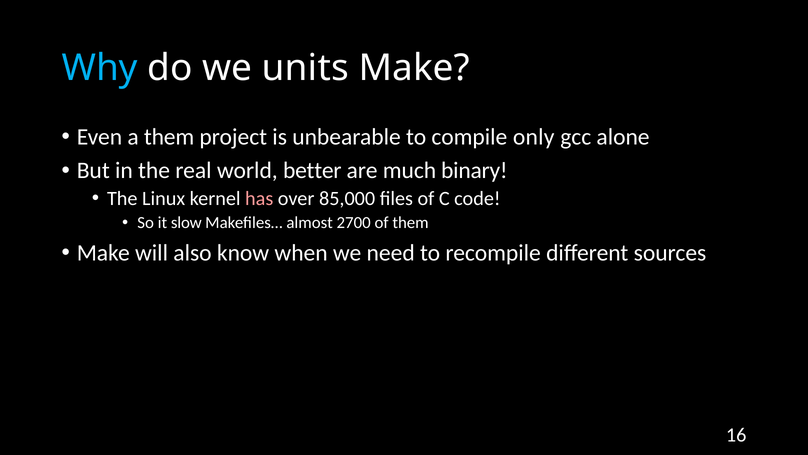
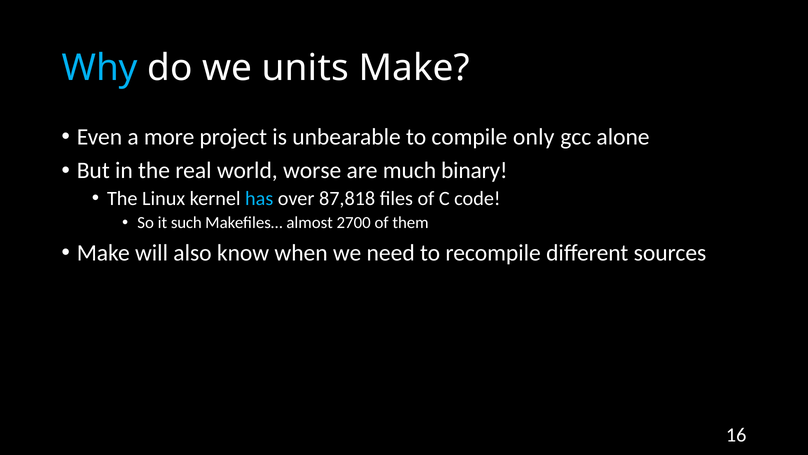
a them: them -> more (169, 137)
better: better -> worse (312, 170)
has colour: pink -> light blue (259, 198)
85,000: 85,000 -> 87,818 (347, 198)
slow: slow -> such (186, 223)
